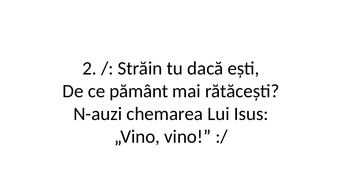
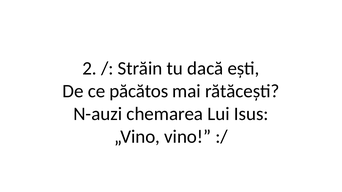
pământ: pământ -> păcătos (139, 91)
